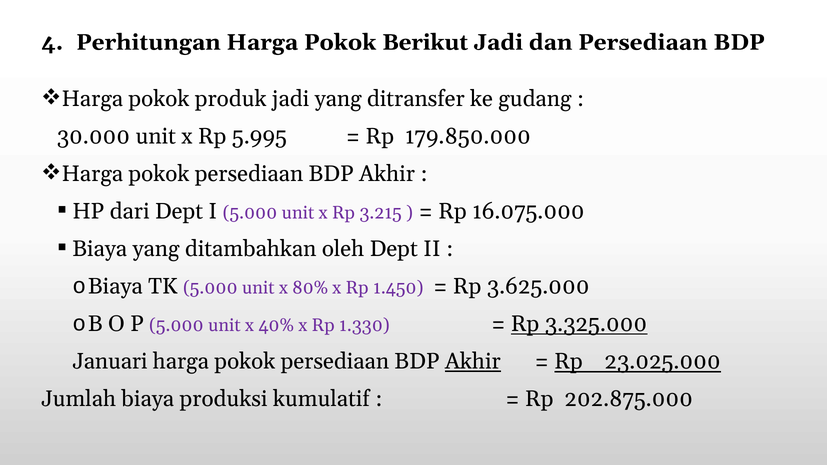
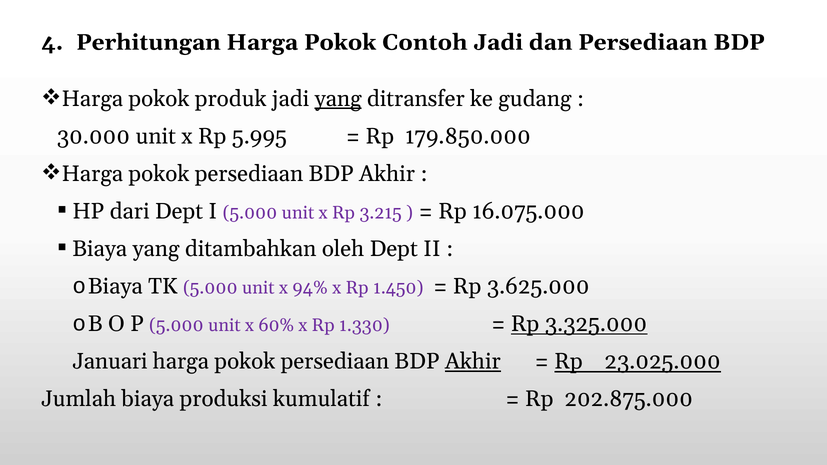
Berikut: Berikut -> Contoh (425, 42)
yang underline: none -> present (338, 99)
80%: 80% -> 94% (310, 288)
40%: 40% -> 60% (276, 326)
